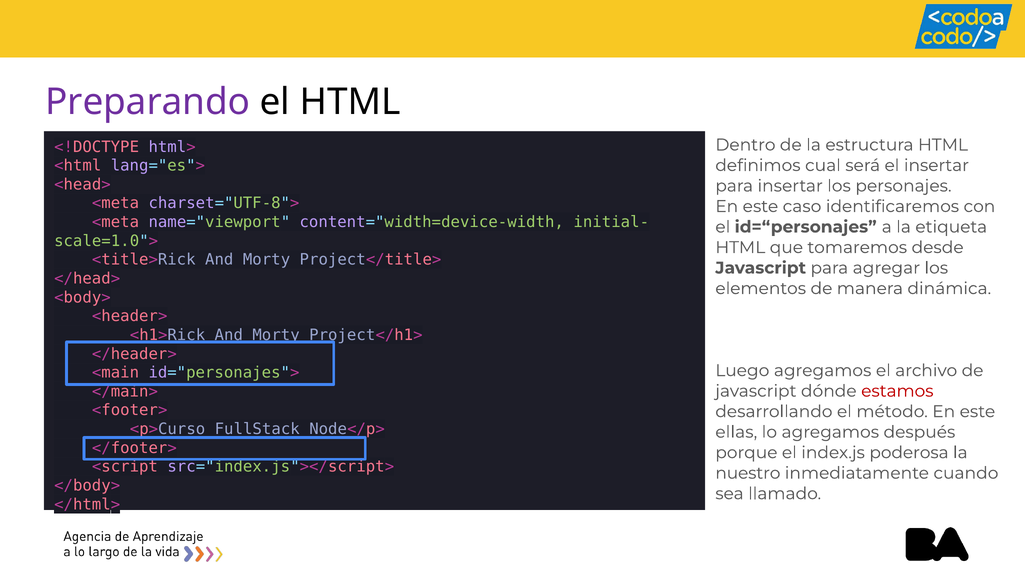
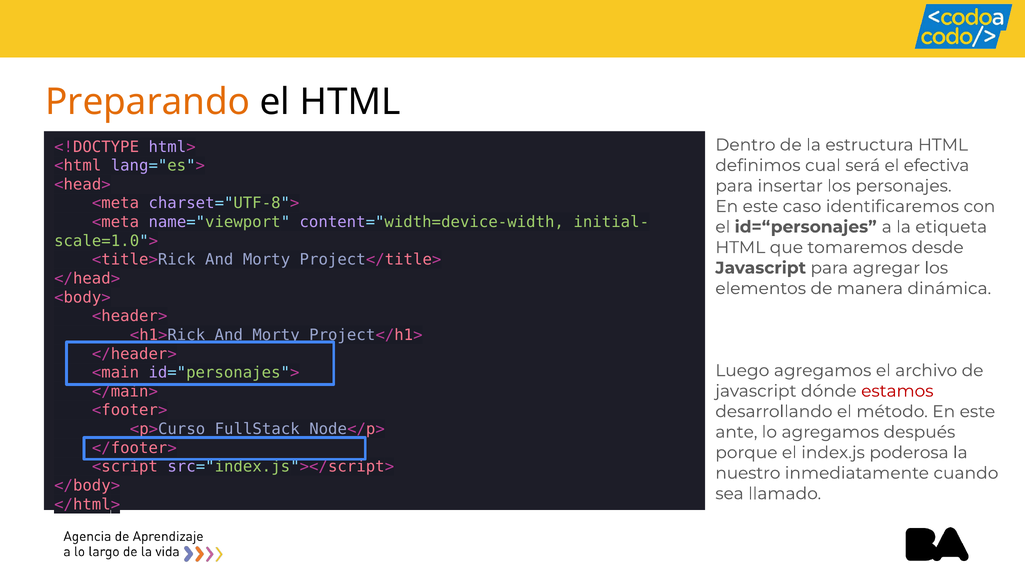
Preparando colour: purple -> orange (148, 102)
el insertar: insertar -> efectiva (937, 165)
ellas: ellas -> ante (736, 432)
